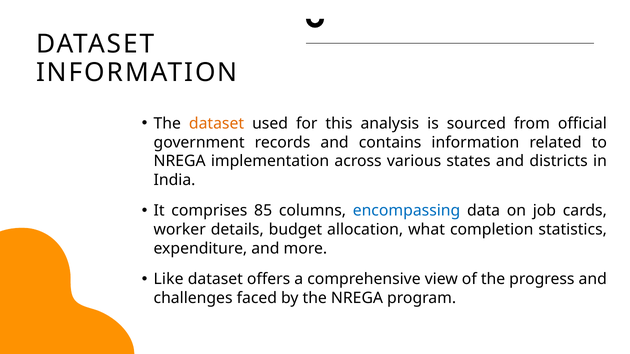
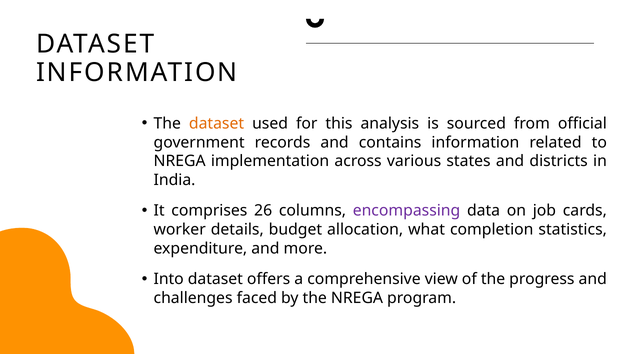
85: 85 -> 26 (263, 211)
encompassing colour: blue -> purple (407, 211)
Like: Like -> Into (169, 280)
